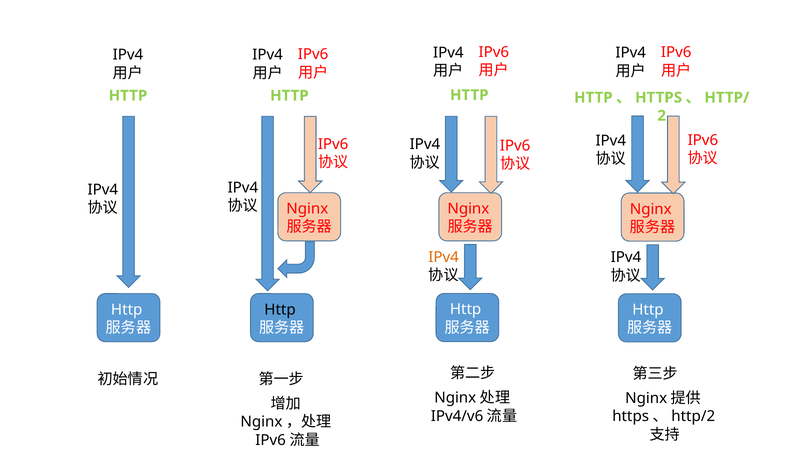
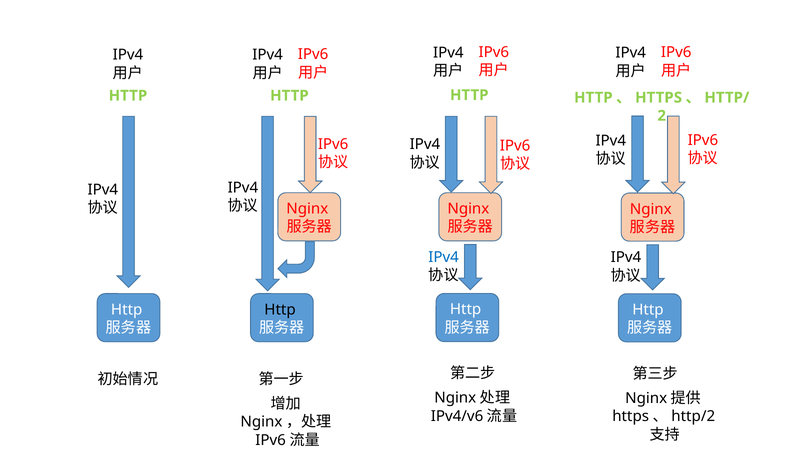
IPv4 colour: orange -> blue (444, 257)
